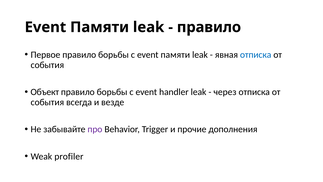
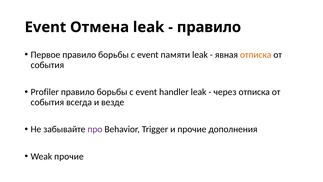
Памяти: Памяти -> Отмена (100, 27)
отписка colour: blue -> orange (256, 55)
Объект: Объект -> Profiler (45, 92)
Weak profiler: profiler -> прочие (69, 156)
